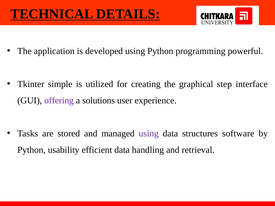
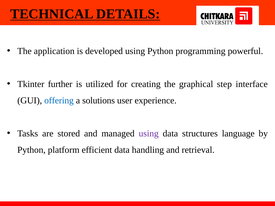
simple: simple -> further (60, 84)
offering colour: purple -> blue (59, 101)
software: software -> language (238, 134)
usability: usability -> platform (64, 150)
